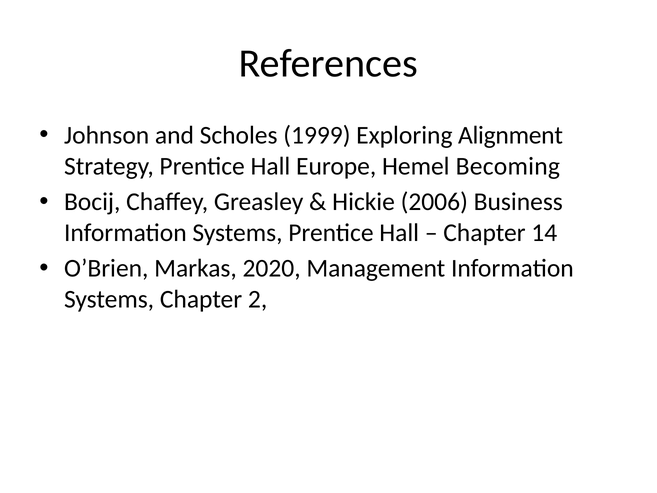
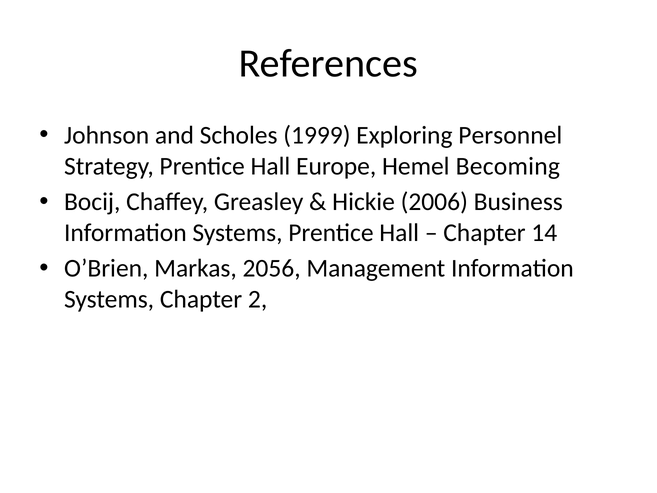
Alignment: Alignment -> Personnel (510, 135)
2020: 2020 -> 2056 (272, 268)
